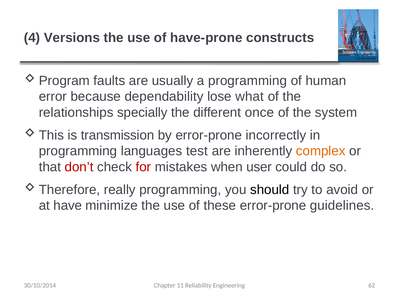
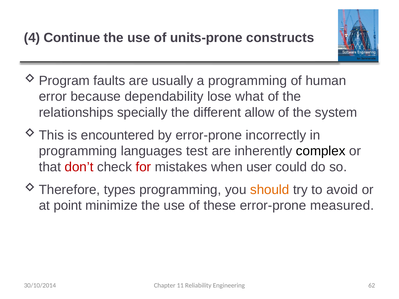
Versions: Versions -> Continue (72, 38)
have-prone: have-prone -> units-prone (206, 38)
once: once -> allow (260, 113)
transmission: transmission -> encountered (118, 135)
complex colour: orange -> black (321, 151)
really: really -> types (120, 190)
should colour: black -> orange (270, 190)
have: have -> point (68, 206)
guidelines: guidelines -> measured (342, 206)
